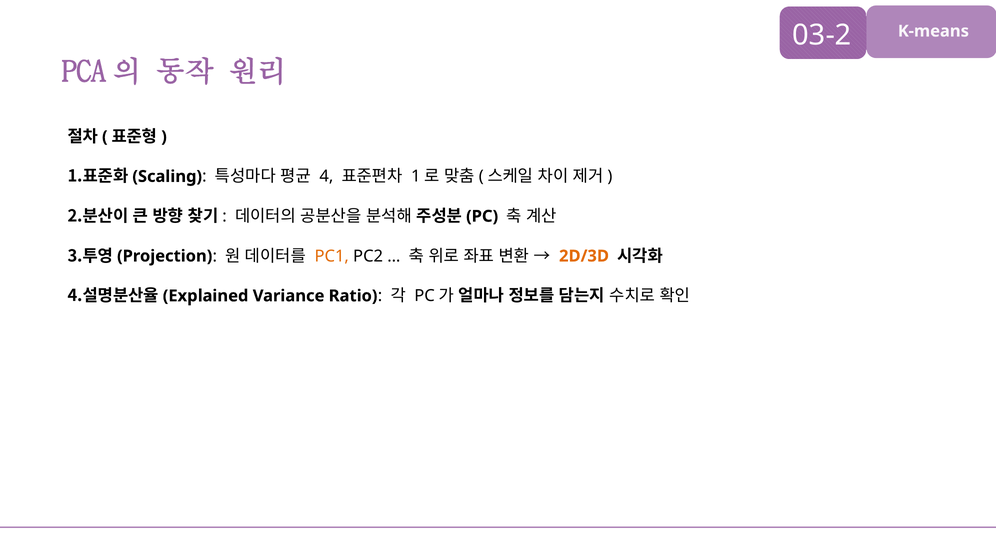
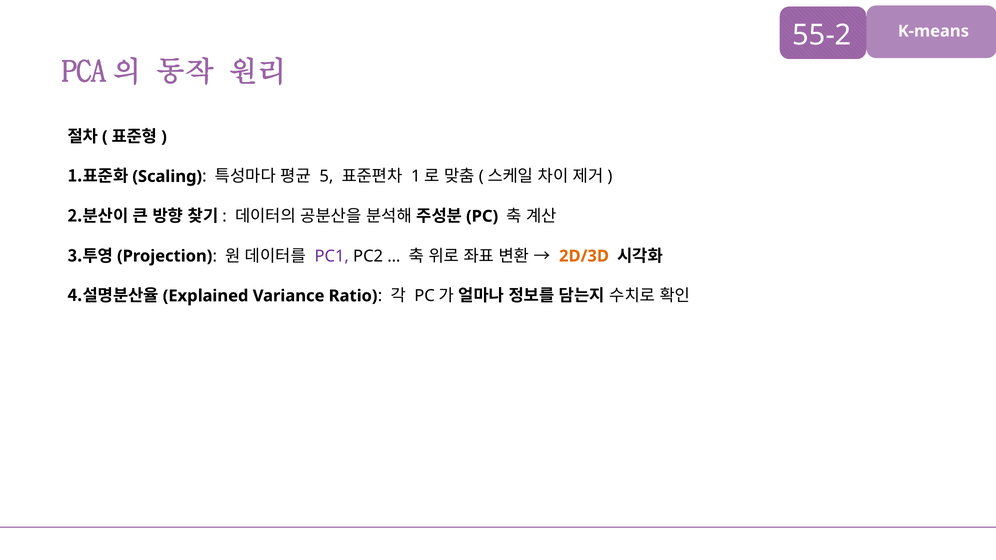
03-2: 03-2 -> 55-2 (822, 35)
4: 4 -> 5 (326, 177)
PC1 colour: orange -> purple (332, 256)
